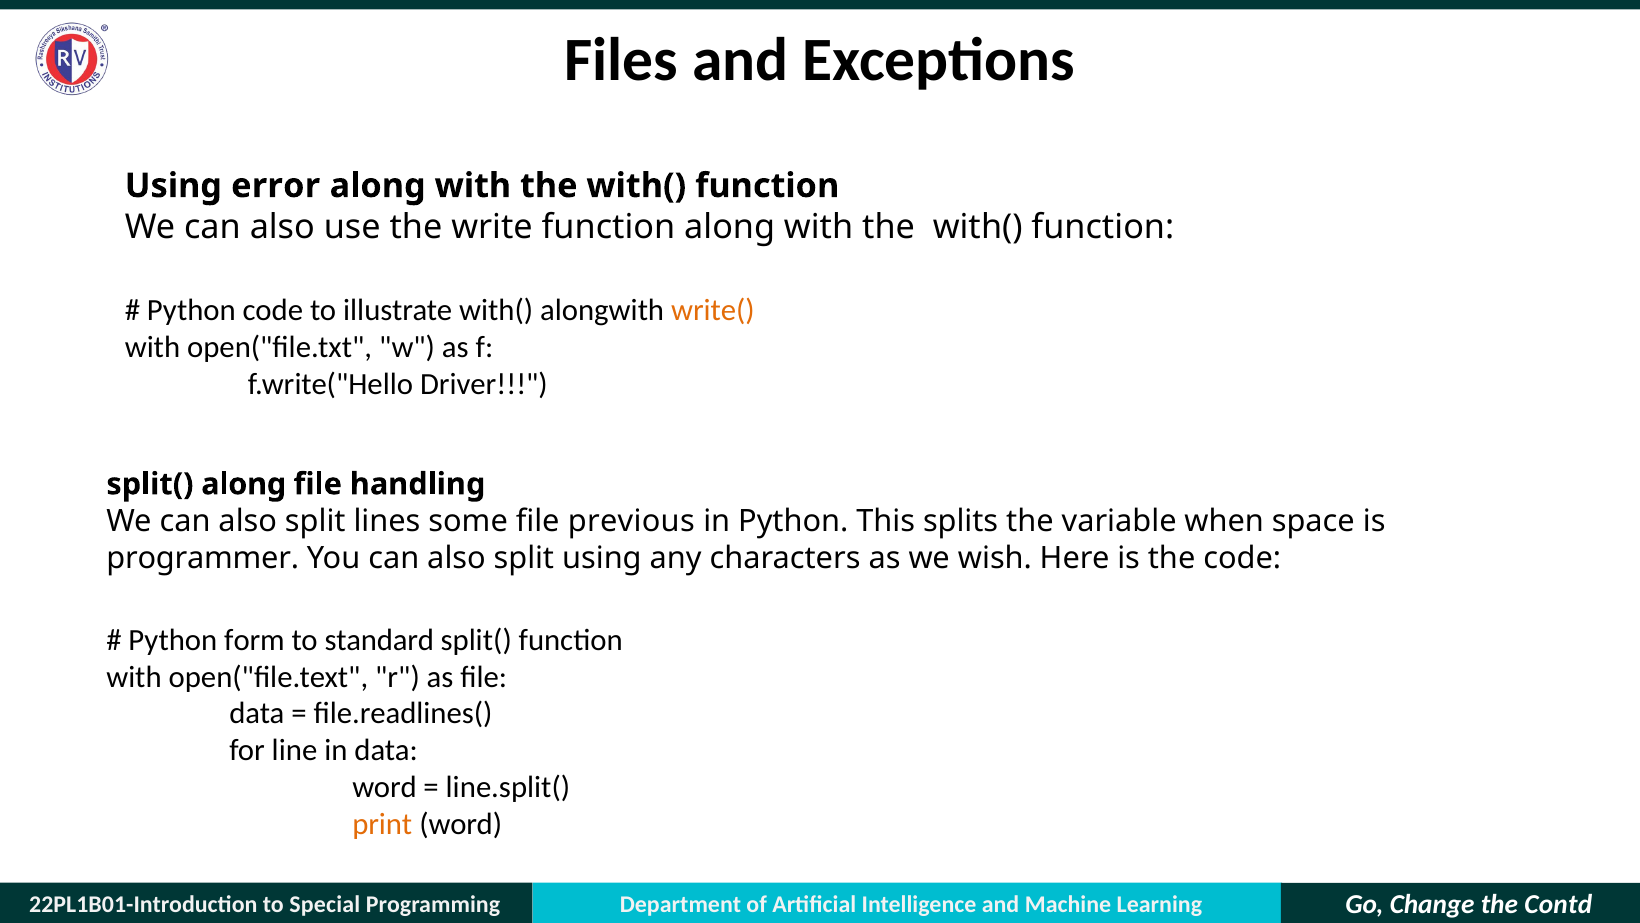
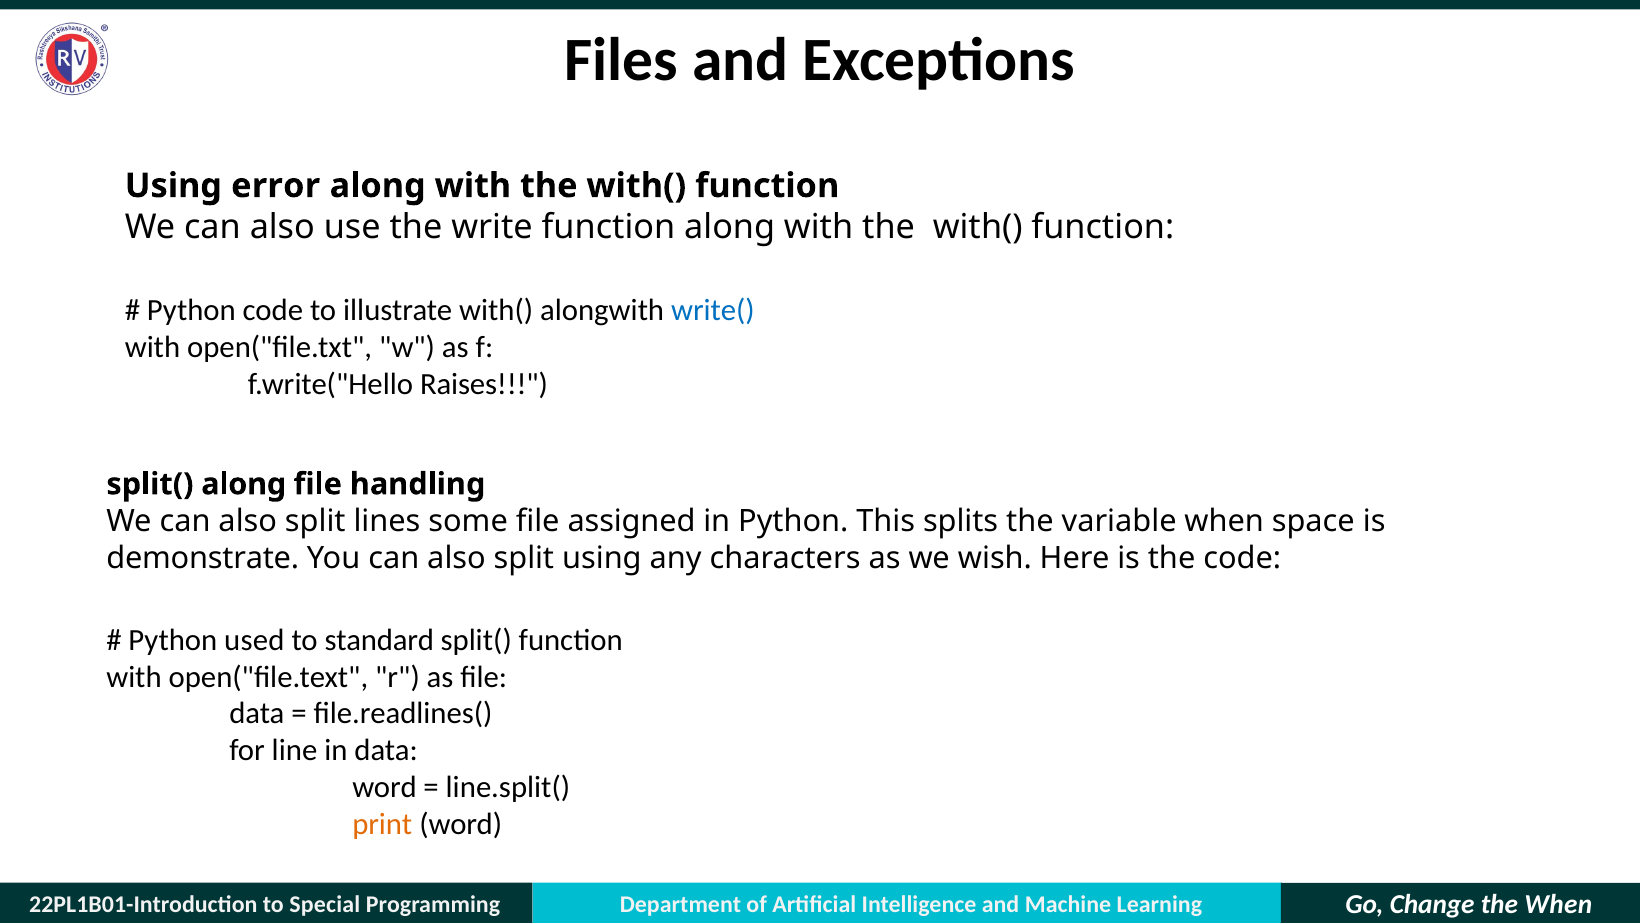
write( colour: orange -> blue (713, 310)
Driver: Driver -> Raises (484, 384)
previous: previous -> assigned (632, 521)
programmer: programmer -> demonstrate (203, 558)
form: form -> used (254, 640)
the Contd: Contd -> When (1558, 904)
